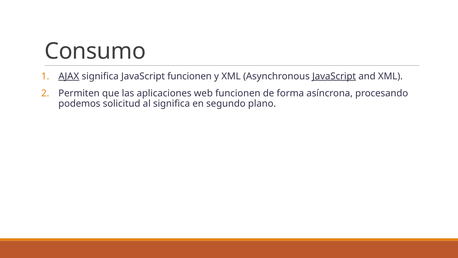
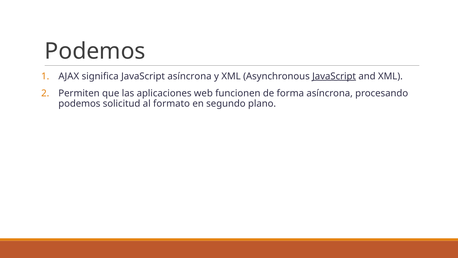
Consumo: Consumo -> Podemos (95, 51)
AJAX underline: present -> none (69, 76)
JavaScript funcionen: funcionen -> asíncrona (189, 76)
al significa: significa -> formato (172, 103)
